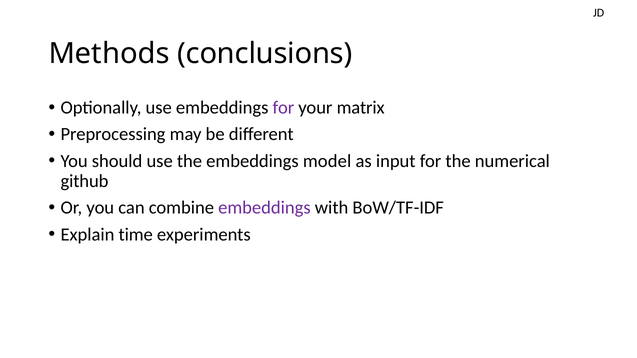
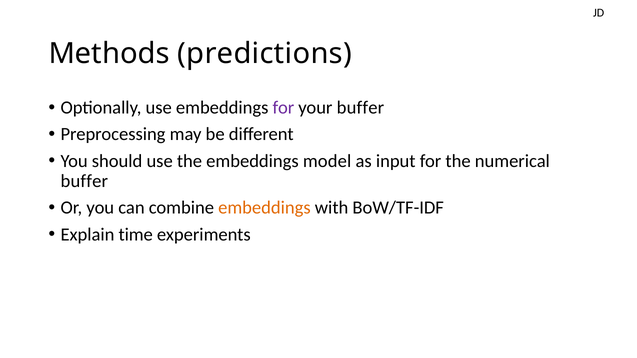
conclusions: conclusions -> predictions (265, 54)
your matrix: matrix -> buffer (360, 108)
github: github -> buffer (84, 181)
embeddings colour: purple -> orange (264, 208)
